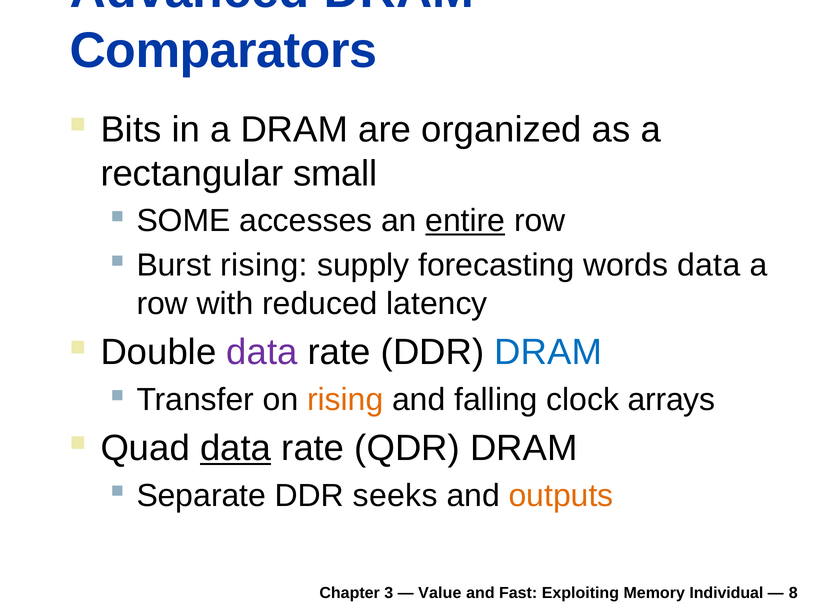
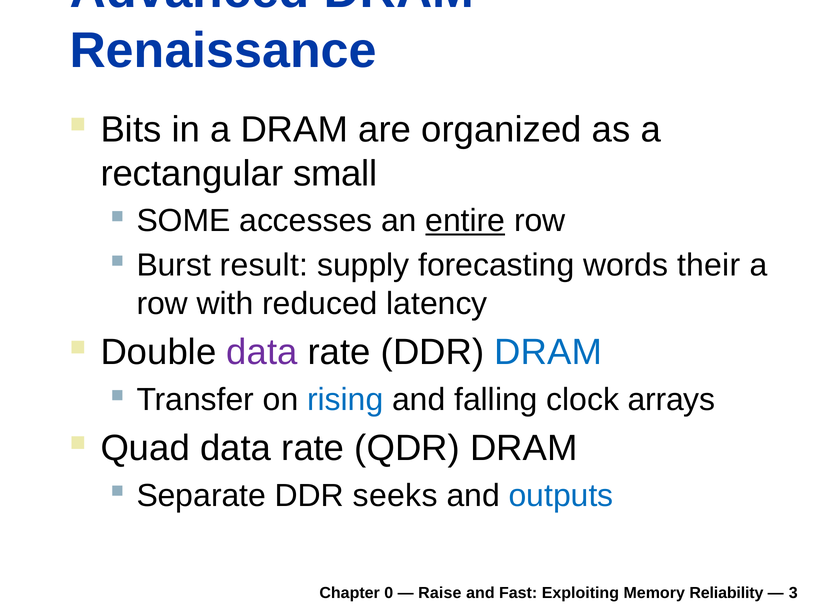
Comparators: Comparators -> Renaissance (223, 51)
Burst rising: rising -> result (264, 266)
words data: data -> their (709, 266)
rising colour: orange -> blue (345, 400)
data underline: present -> none (236, 449)
outputs colour: orange -> blue (561, 496)
3: 3 -> 0 (389, 593)
Value: Value -> Raise (440, 593)
Individual: Individual -> Reliability (726, 593)
8: 8 -> 3 (793, 593)
